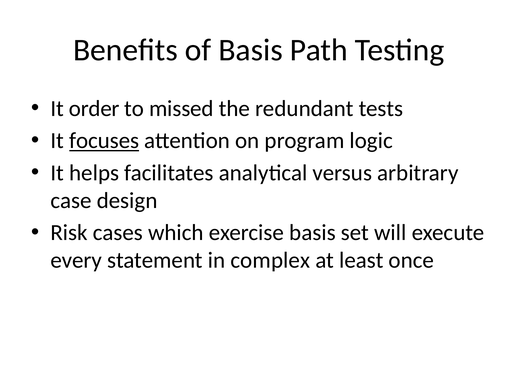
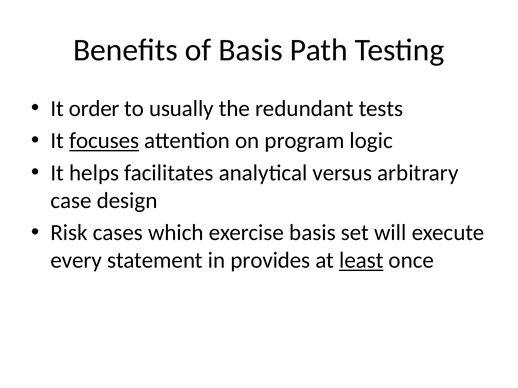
missed: missed -> usually (181, 109)
complex: complex -> provides (270, 261)
least underline: none -> present (361, 261)
